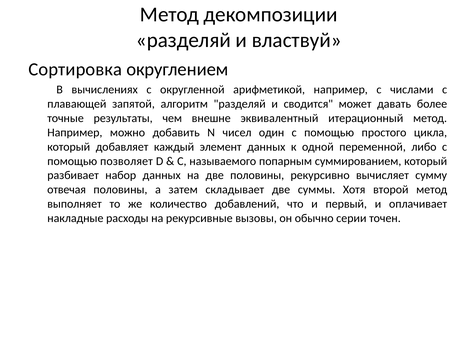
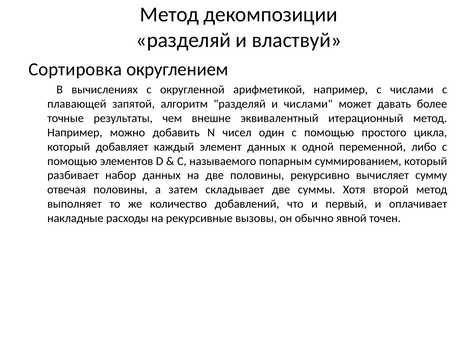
и сводится: сводится -> числами (308, 104)
позволяет: позволяет -> элементов (127, 161)
серии: серии -> явной (351, 218)
